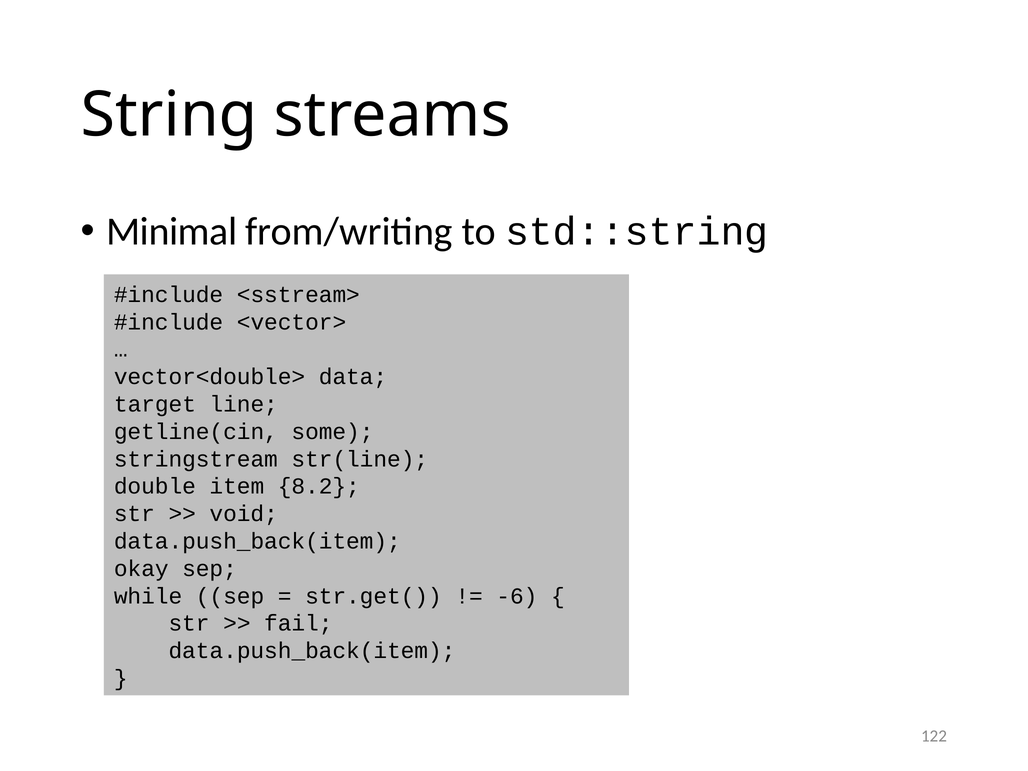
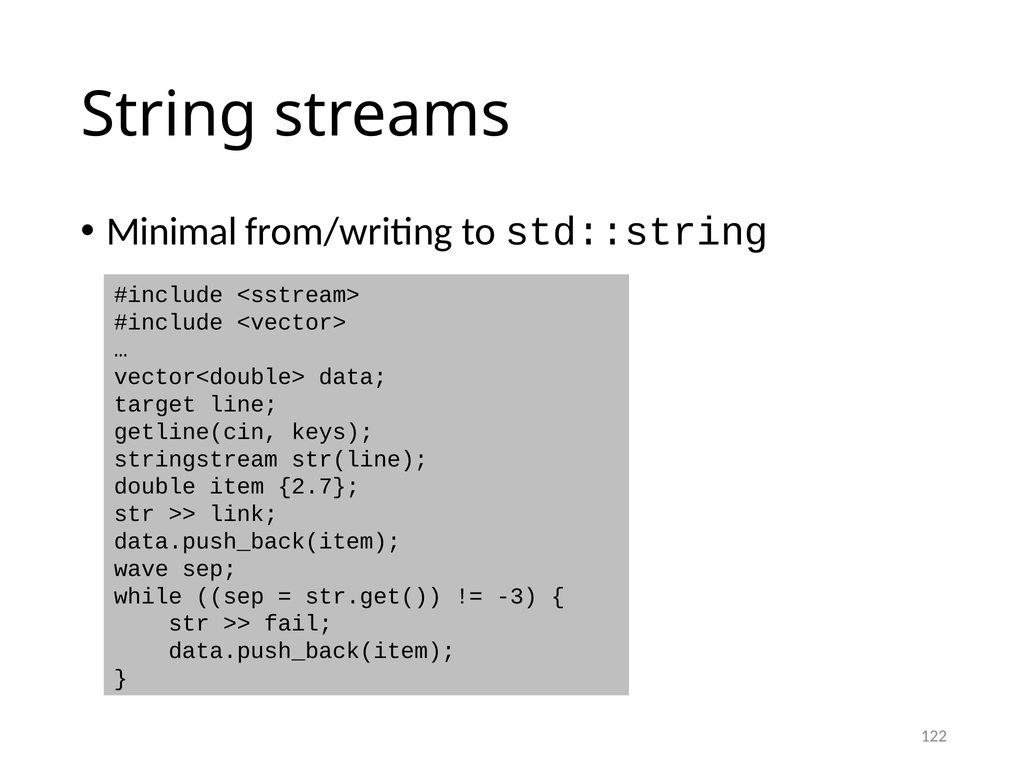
some: some -> keys (332, 432)
8.2: 8.2 -> 2.7 (319, 486)
void: void -> link (244, 514)
okay: okay -> wave (141, 569)
-6: -6 -> -3 (517, 596)
